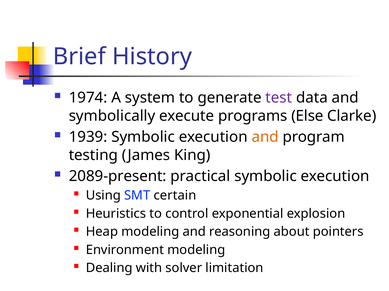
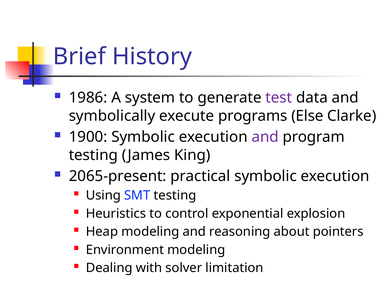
1974: 1974 -> 1986 (88, 98)
1939: 1939 -> 1900 (88, 137)
and colour: orange -> purple (265, 137)
2089-present: 2089-present -> 2065-present (118, 177)
SMT certain: certain -> testing (175, 196)
